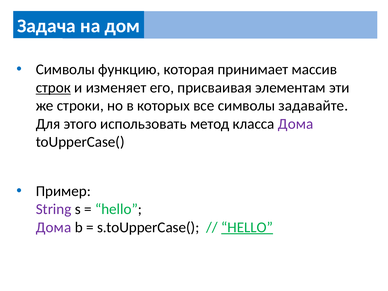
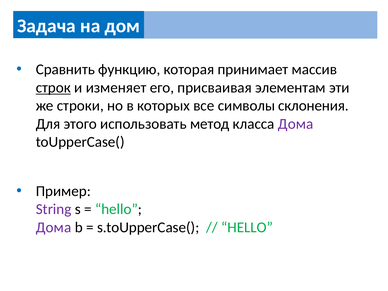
Символы: Символы -> Сравнить (65, 69)
задавайте: задавайте -> склонения (313, 106)
HELLO underline: present -> none (247, 227)
